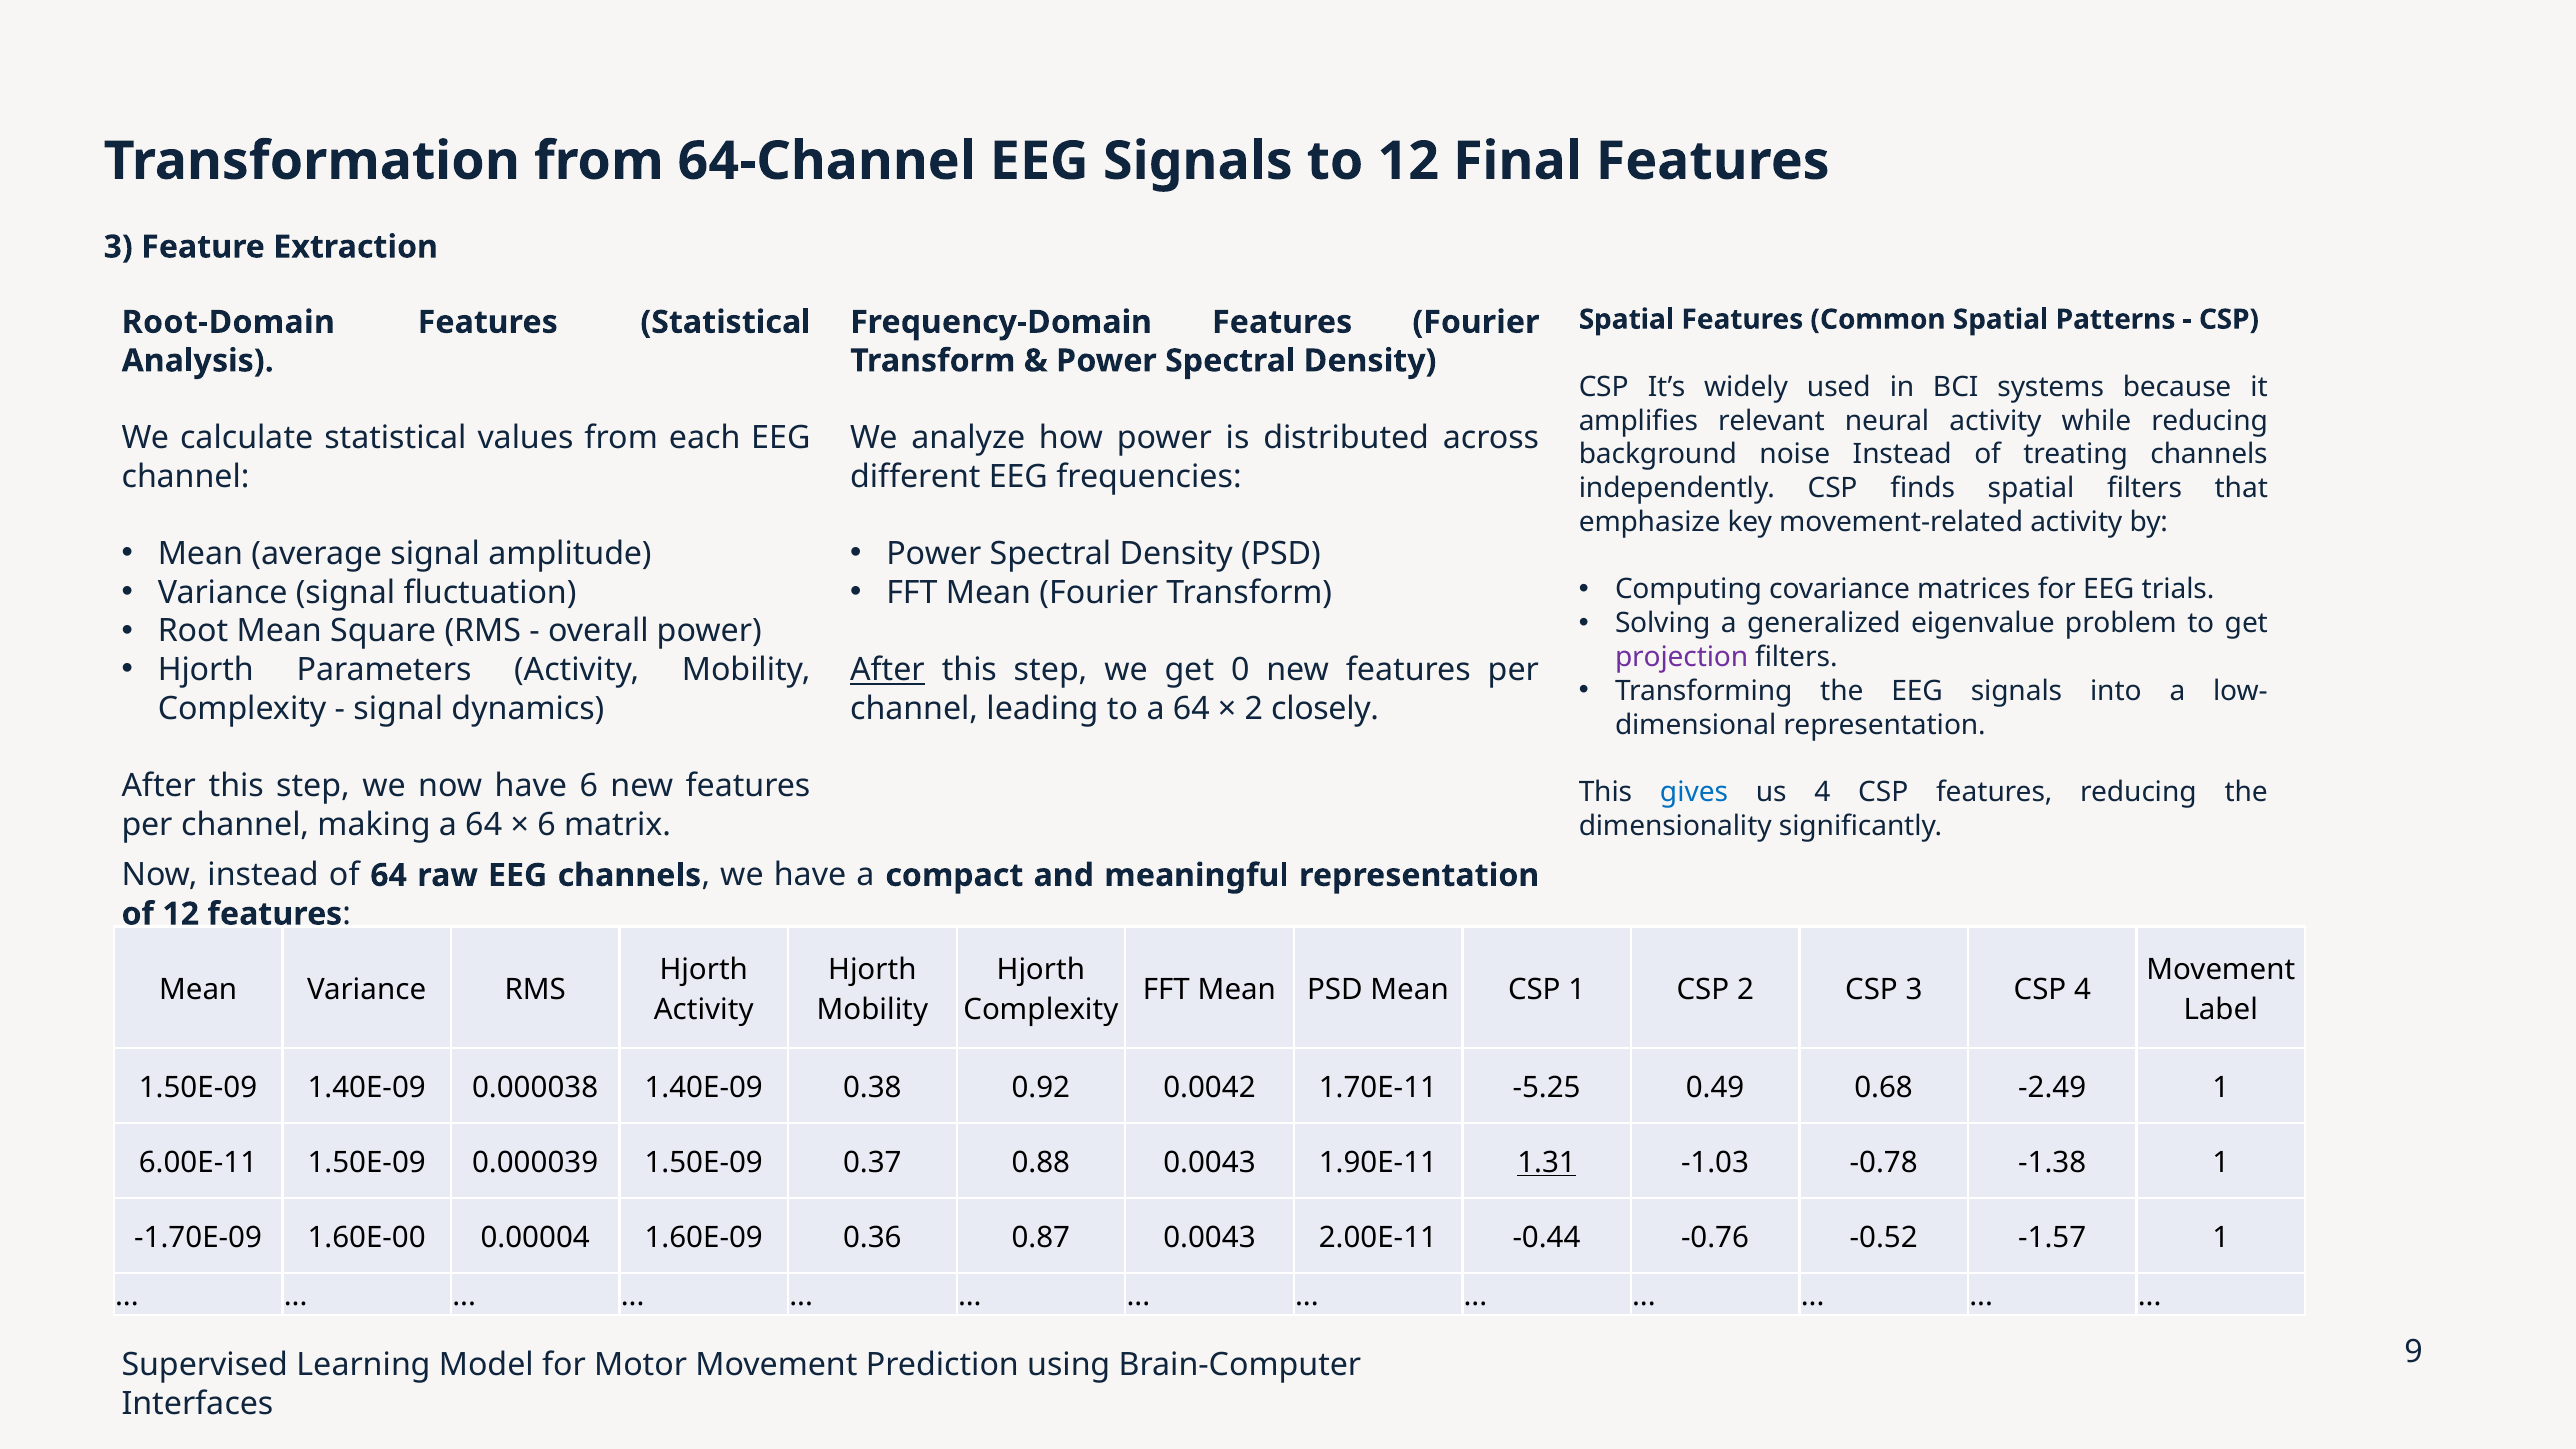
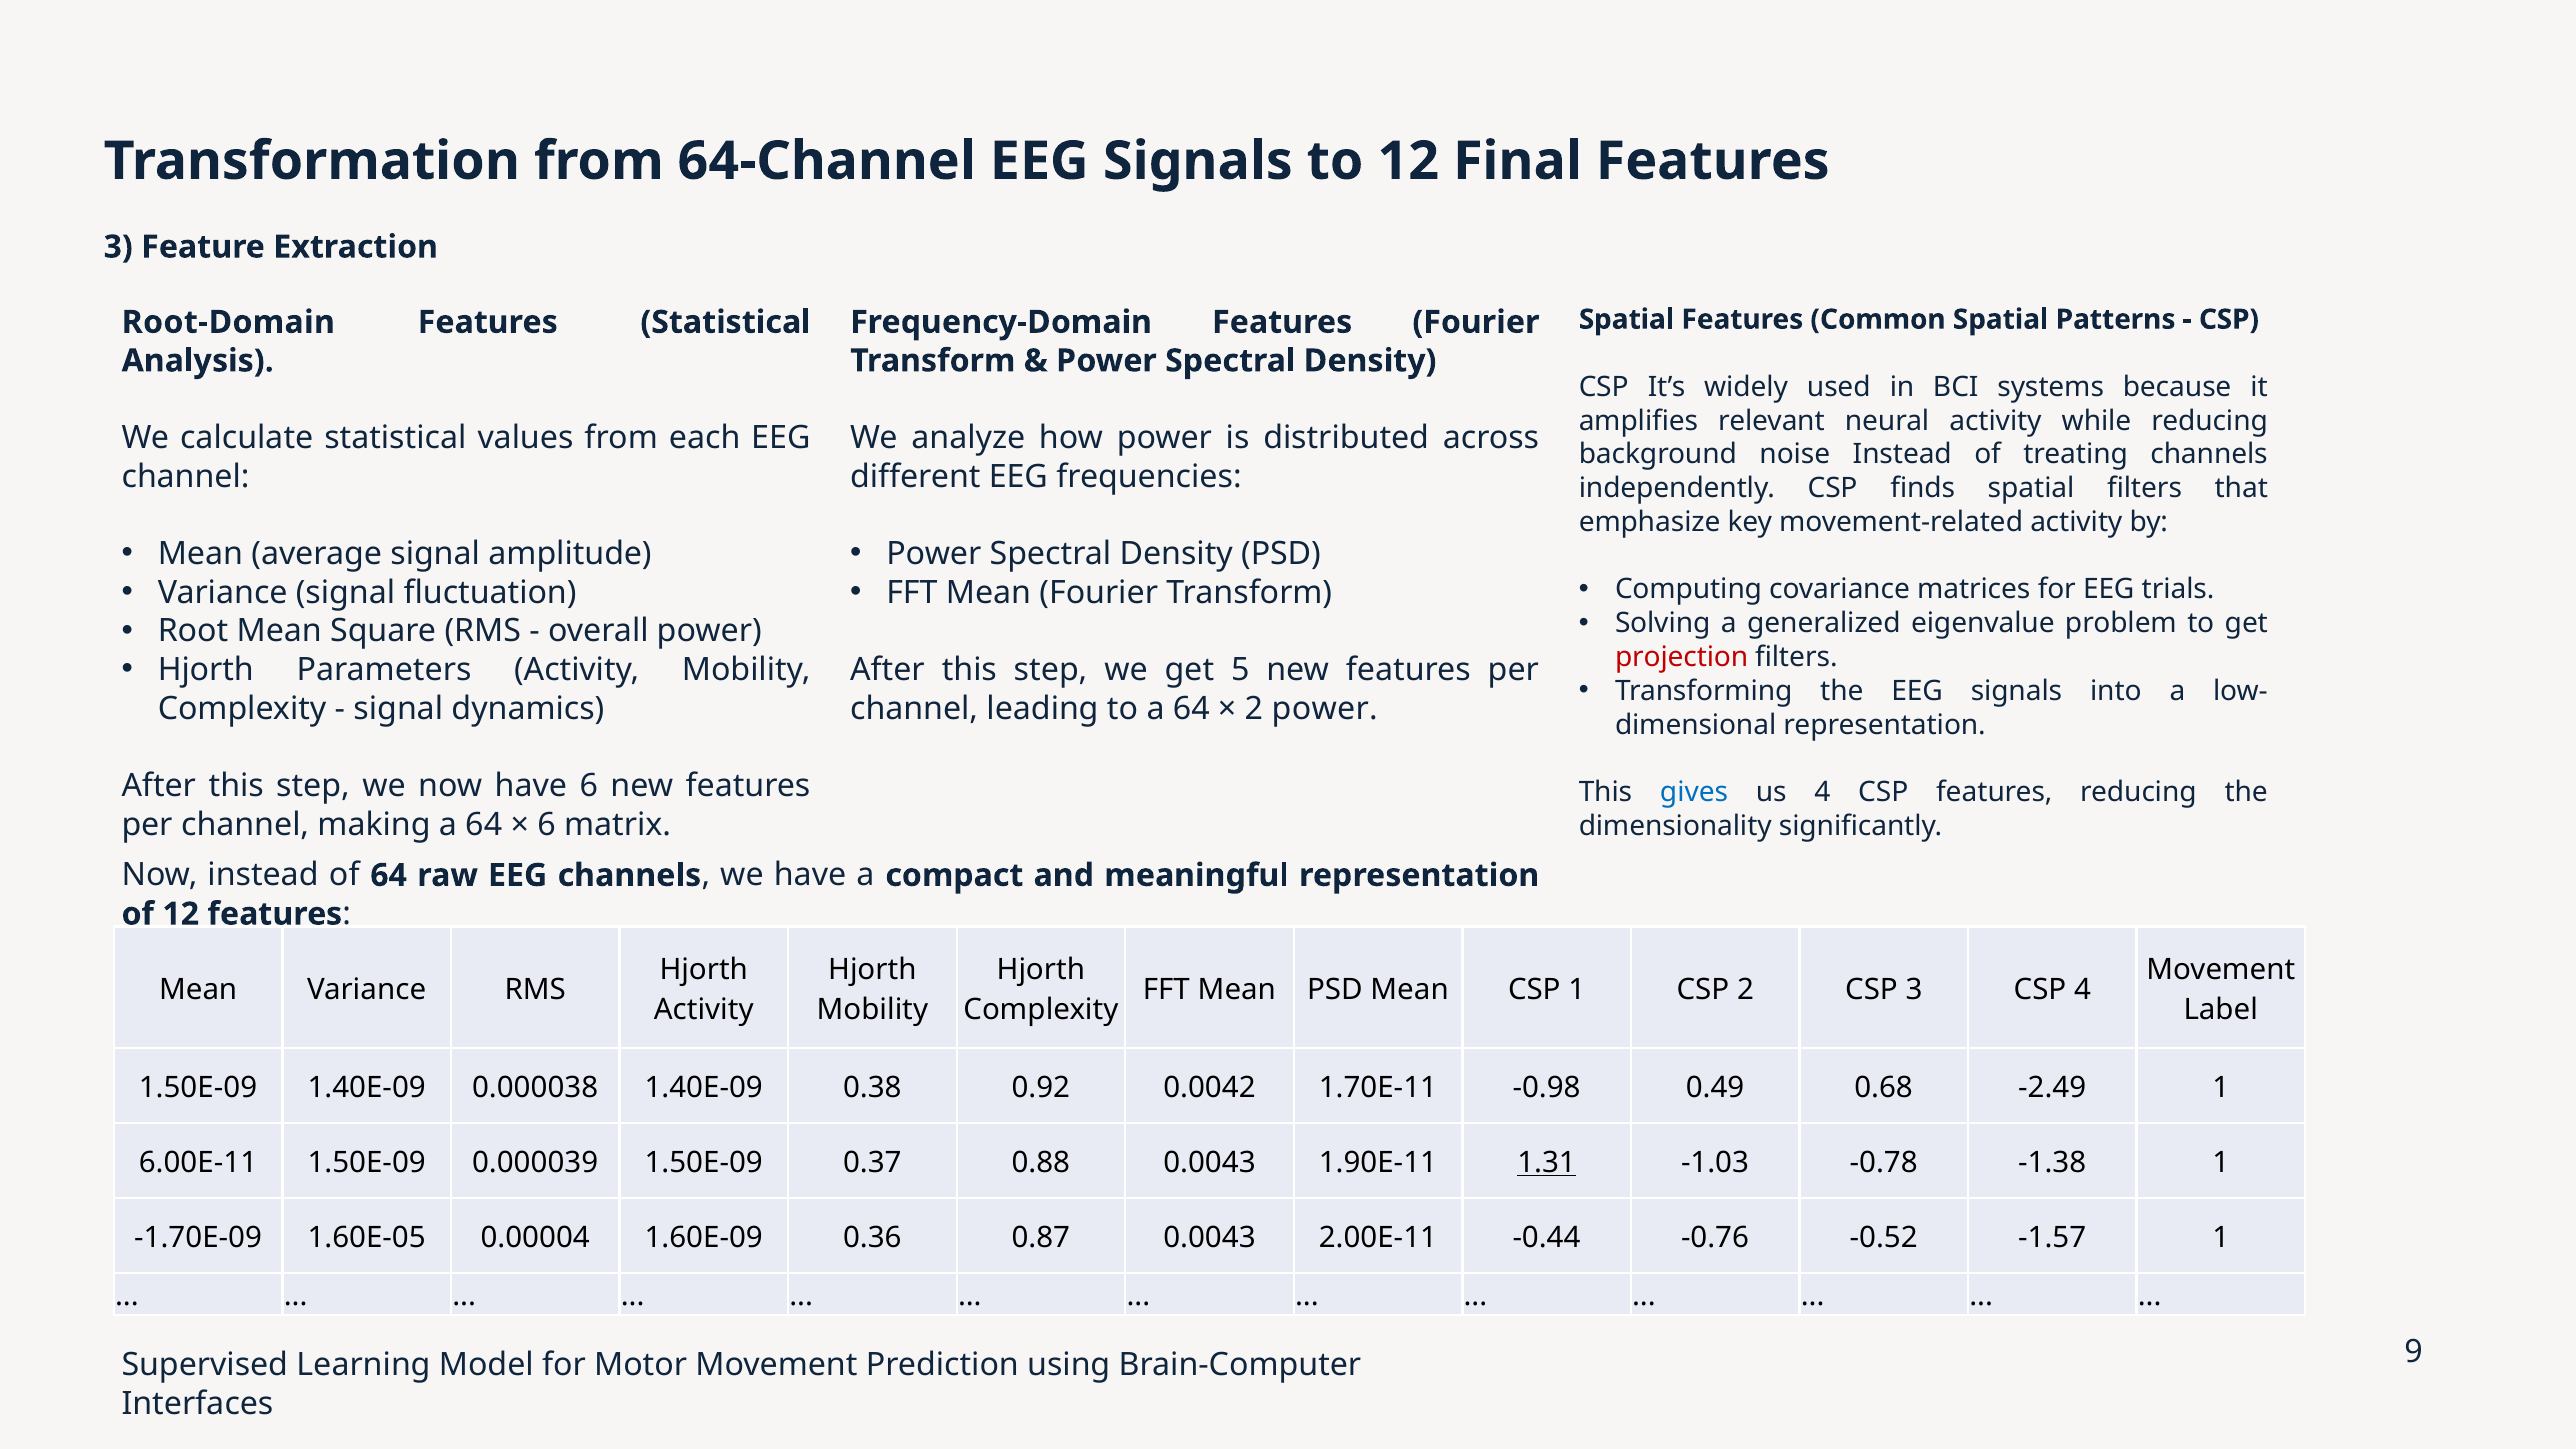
projection colour: purple -> red (1682, 657)
After underline: present -> none (887, 670)
0: 0 -> 5 (1240, 670)
2 closely: closely -> power (1325, 709)
-5.25: -5.25 -> -0.98 (1547, 1088)
1.60E-00: 1.60E-00 -> 1.60E-05 (367, 1238)
